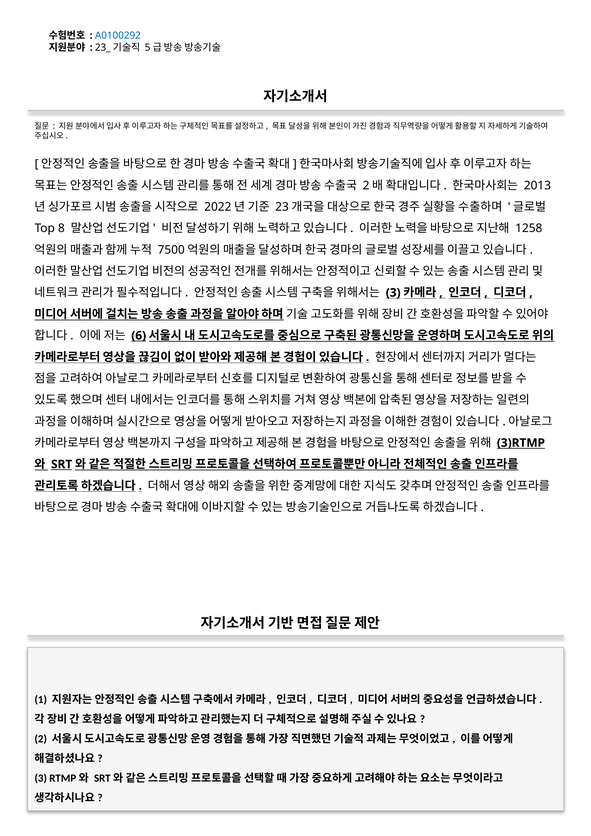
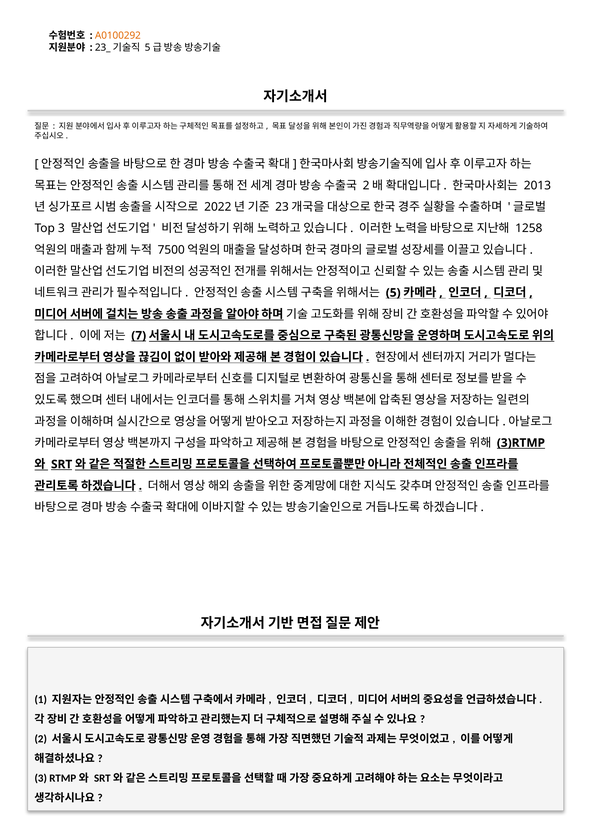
A0100292 colour: blue -> orange (118, 36)
Top 8: 8 -> 3 (61, 228)
3: 3 -> 5 (393, 293)
6: 6 -> 7 (139, 336)
